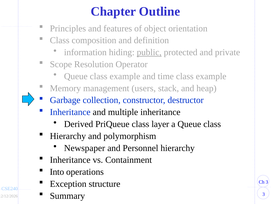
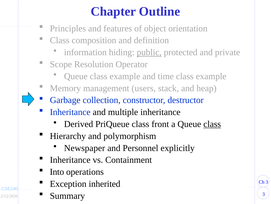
layer: layer -> front (160, 124)
class underline: none -> present (212, 124)
Personnel hierarchy: hierarchy -> explicitly (178, 147)
structure: structure -> inherited (105, 183)
